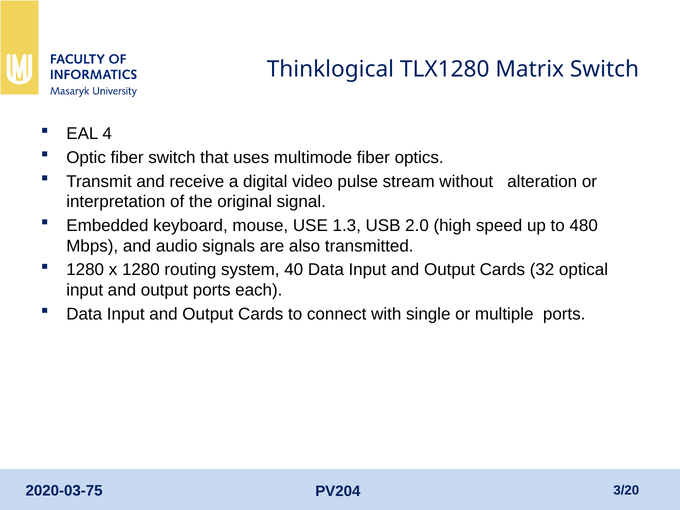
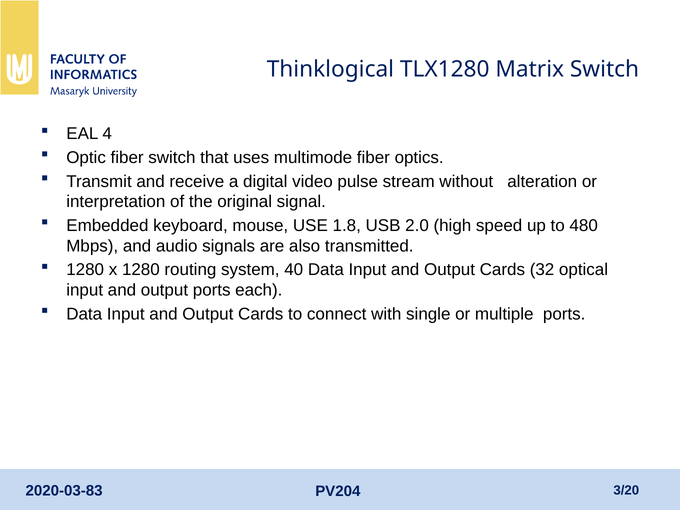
1.3: 1.3 -> 1.8 (347, 226)
2020-03-75: 2020-03-75 -> 2020-03-83 (64, 491)
